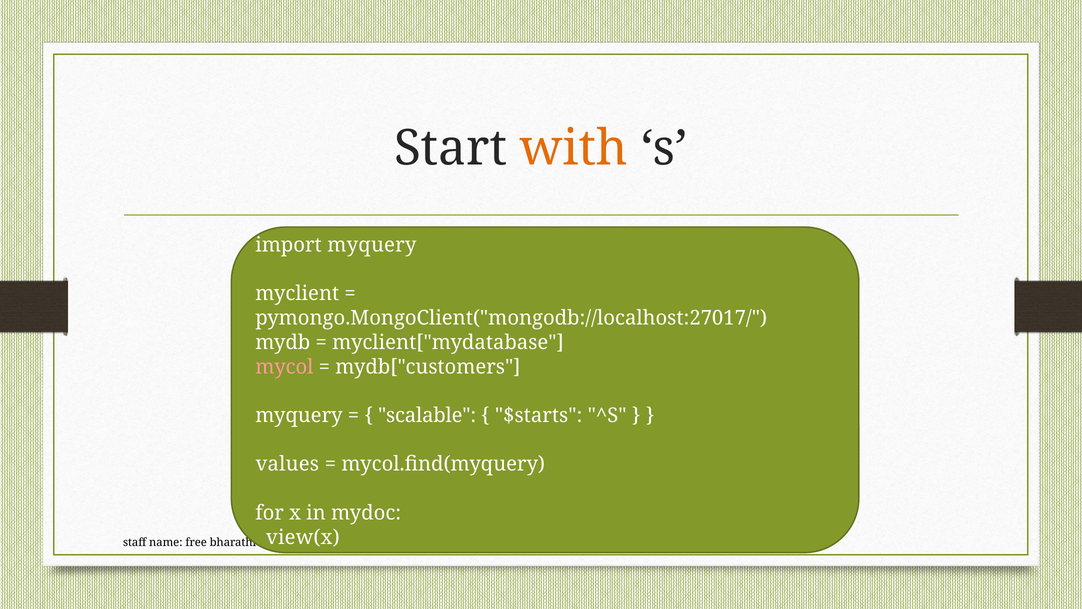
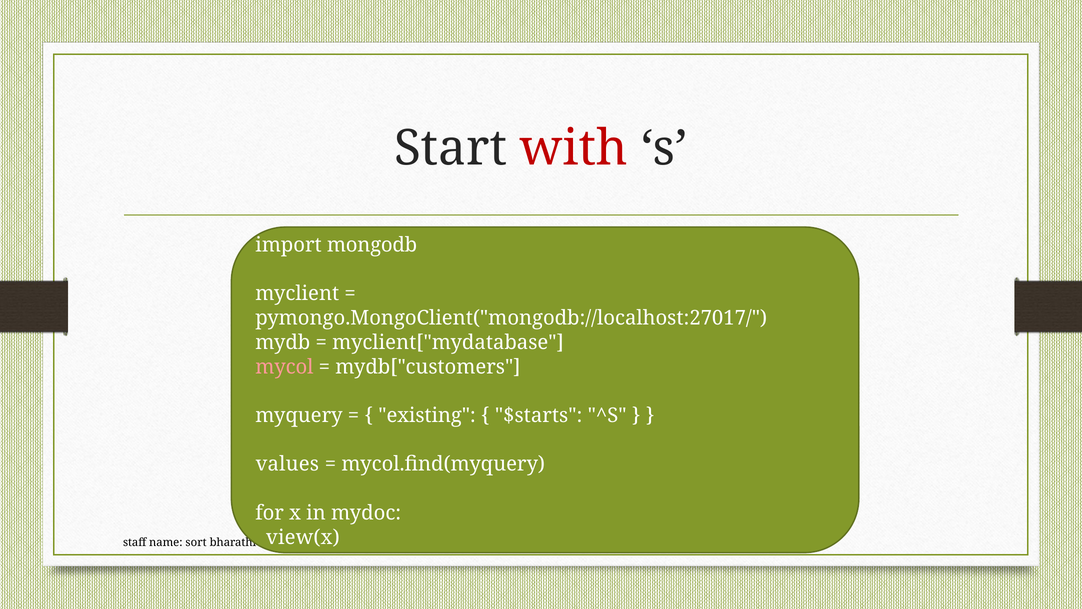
with colour: orange -> red (574, 148)
import myquery: myquery -> mongodb (372, 245)
scalable: scalable -> existing (427, 415)
free: free -> sort (196, 542)
